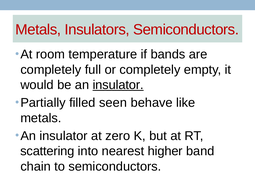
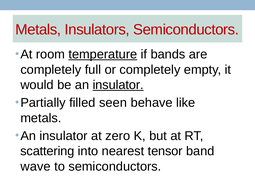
temperature underline: none -> present (103, 54)
higher: higher -> tensor (165, 151)
chain: chain -> wave (36, 167)
